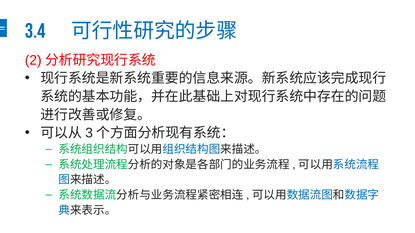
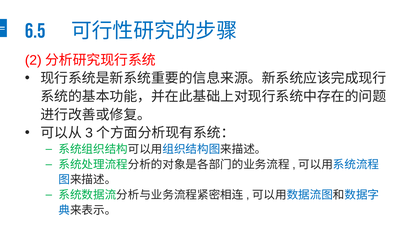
3.4: 3.4 -> 6.5 (35, 31)
